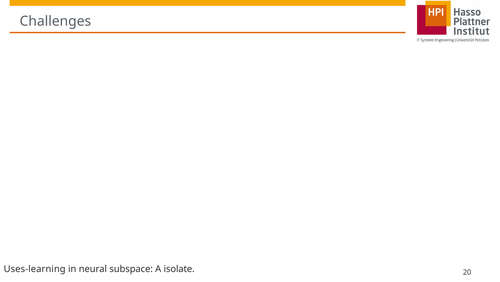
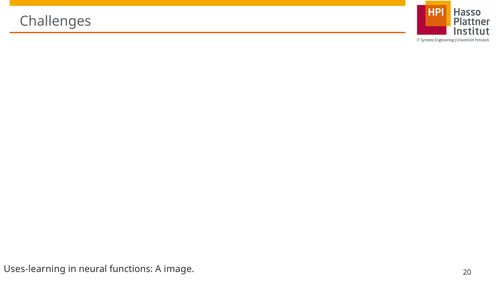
subspace: subspace -> functions (131, 268)
isolate: isolate -> image (179, 268)
